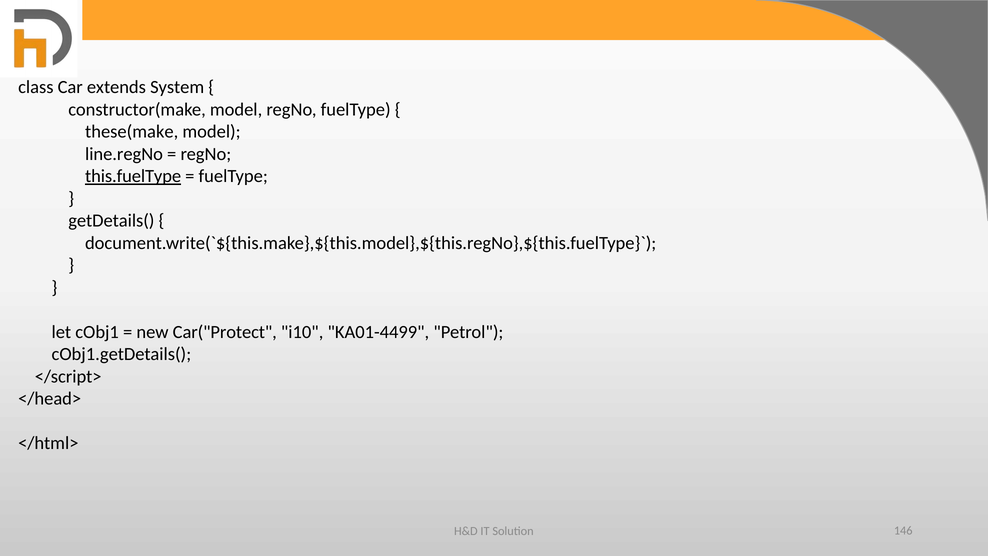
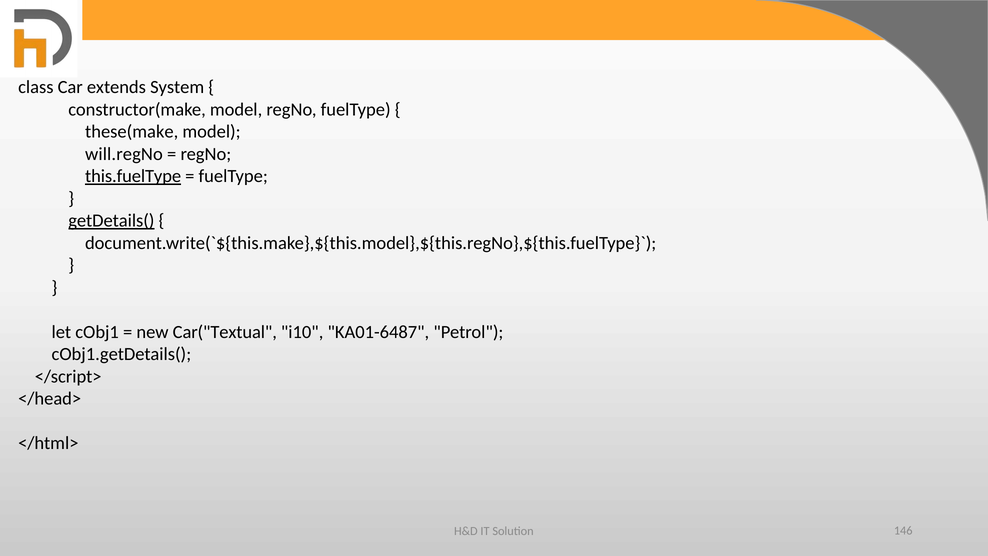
line.regNo: line.regNo -> will.regNo (124, 154)
getDetails( underline: none -> present (111, 221)
Car("Protect: Car("Protect -> Car("Textual (225, 332)
KA01-4499: KA01-4499 -> KA01-6487 (378, 332)
